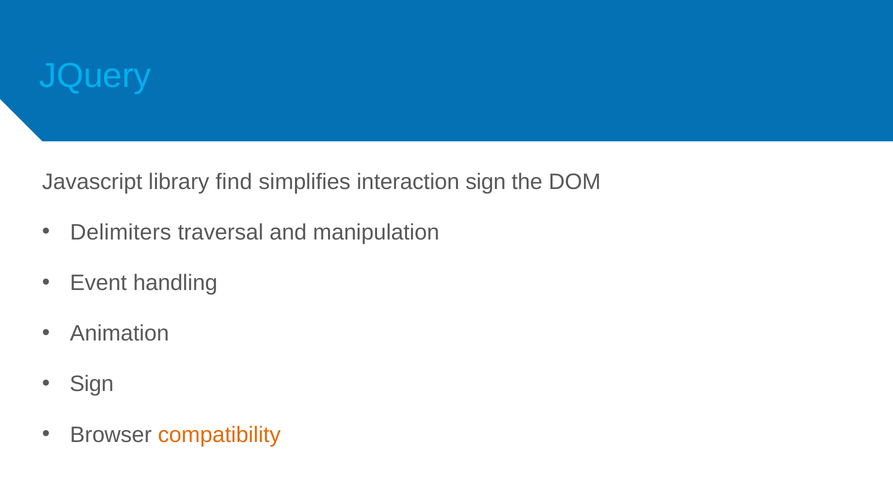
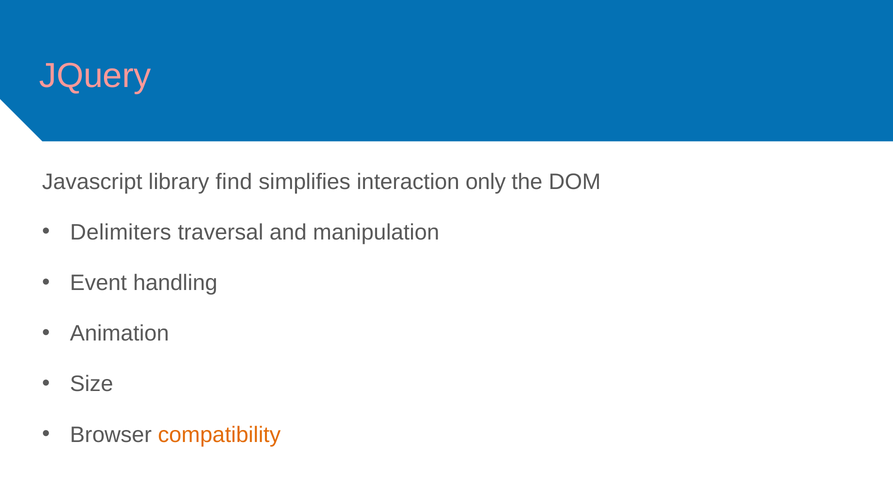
JQuery colour: light blue -> pink (95, 76)
interaction sign: sign -> only (486, 182)
Sign: Sign -> Size (92, 384)
